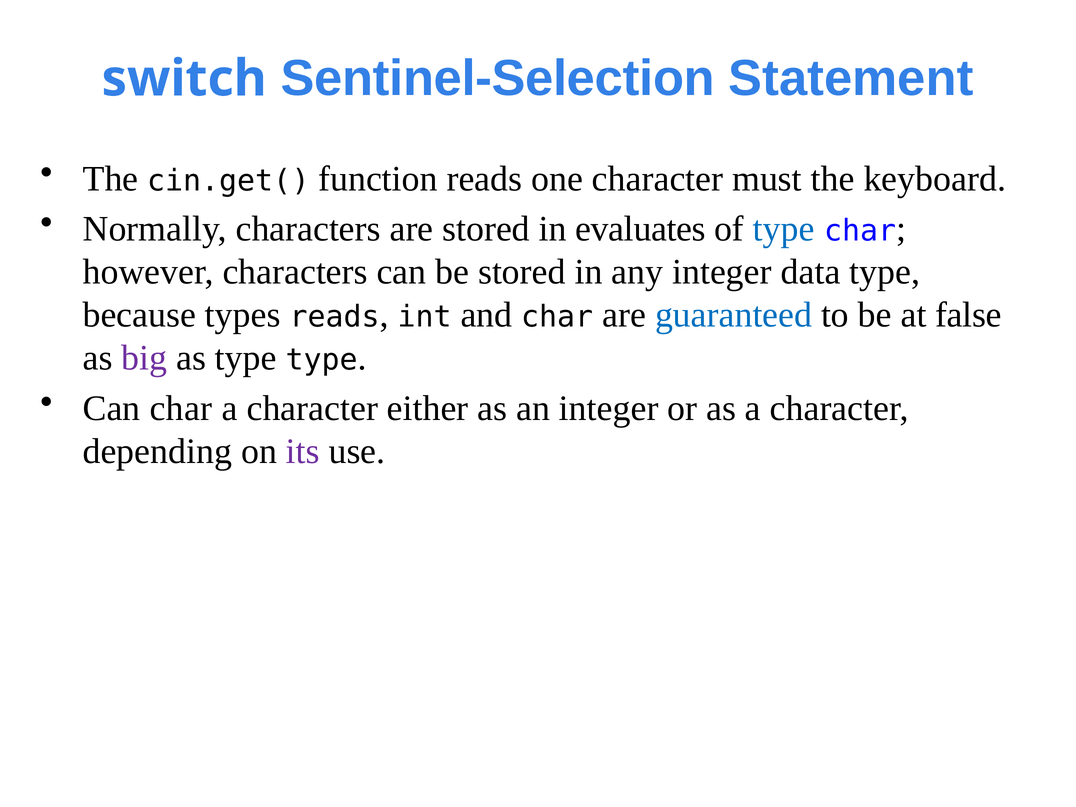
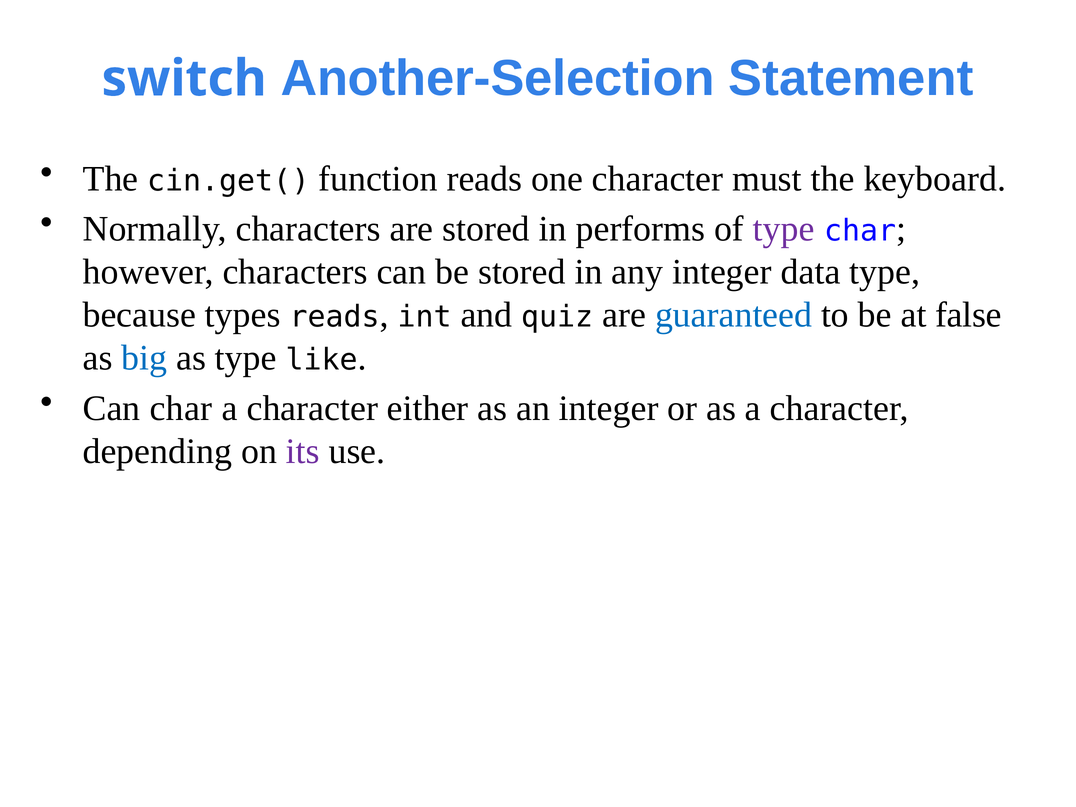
Sentinel-Selection: Sentinel-Selection -> Another-Selection (498, 79)
evaluates: evaluates -> performs (640, 229)
type colour: blue -> purple (784, 229)
and char: char -> quiz (557, 317)
big colour: purple -> blue (144, 358)
type type: type -> like (322, 360)
